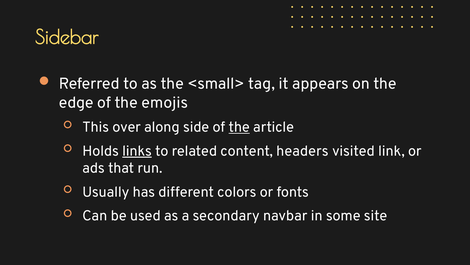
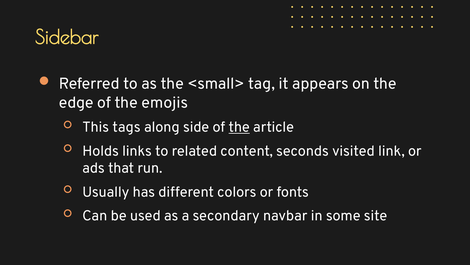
over: over -> tags (127, 127)
links underline: present -> none (137, 151)
headers: headers -> seconds (302, 151)
